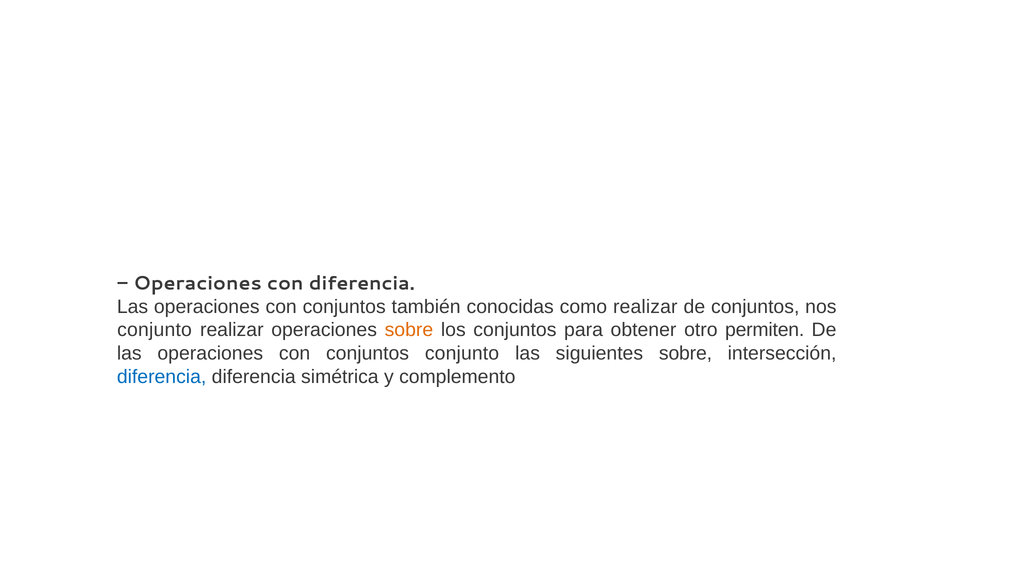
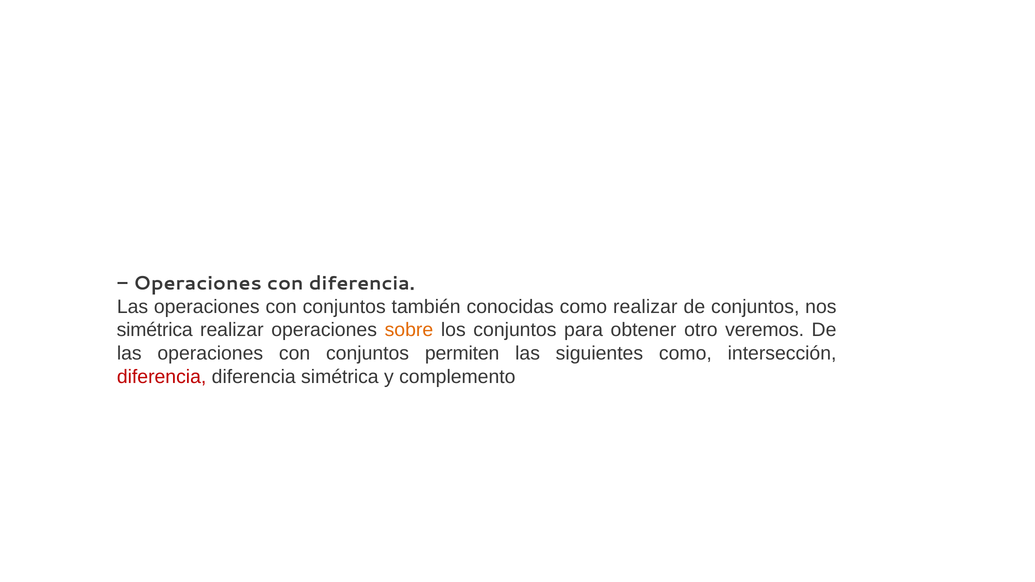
conjunto: conjunto -> simétrica (155, 330)
permiten: permiten -> veremos (765, 330)
conjuntos conjunto: conjunto -> permiten (462, 353)
siguientes sobre: sobre -> como (685, 353)
diferencia colour: blue -> red (162, 377)
